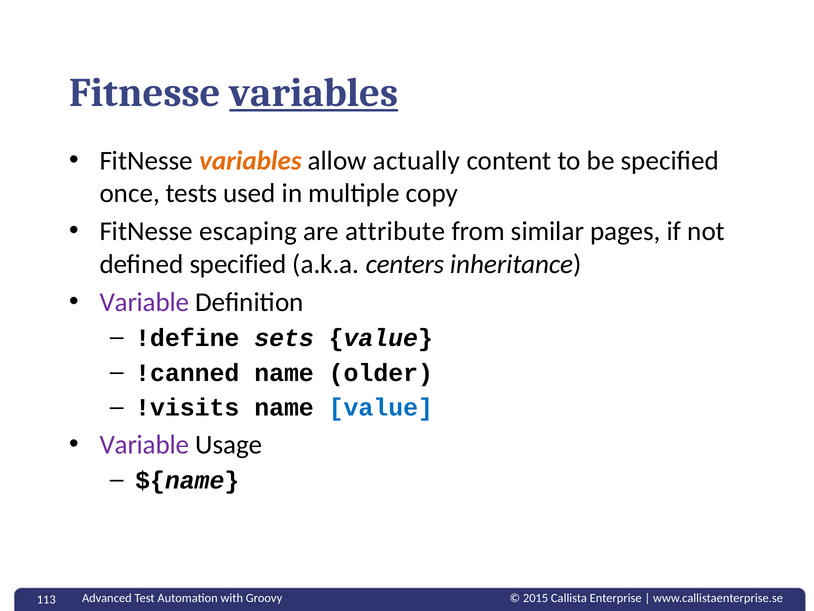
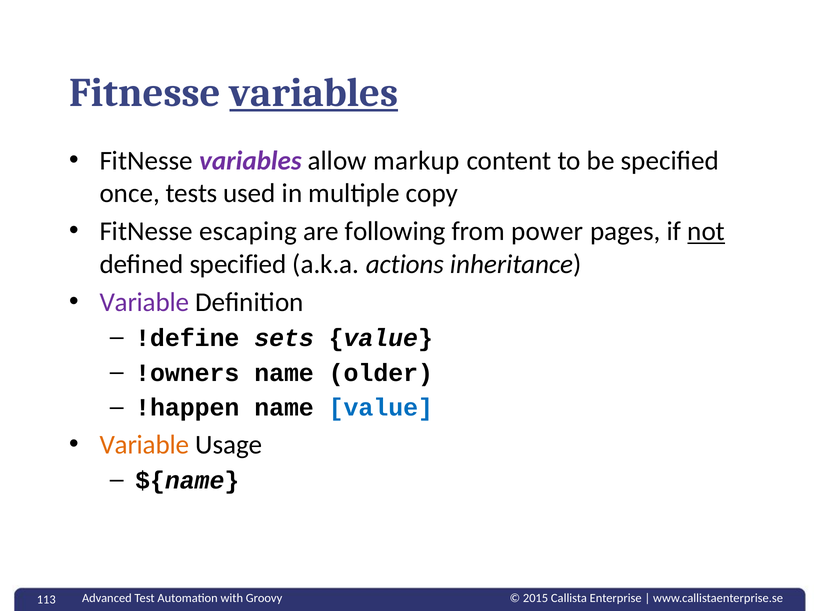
variables colour: orange -> purple (250, 161)
actually: actually -> markup (417, 161)
attribute: attribute -> following (395, 231)
similar: similar -> power (547, 231)
not underline: none -> present (706, 231)
centers: centers -> actions (405, 264)
!canned: !canned -> !owners (187, 373)
!visits: !visits -> !happen (187, 407)
Variable colour: purple -> orange (144, 444)
